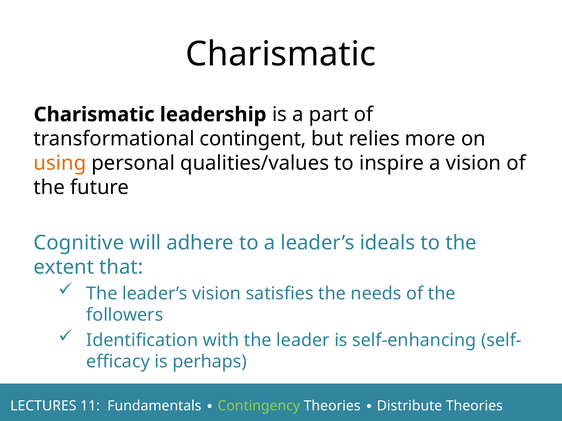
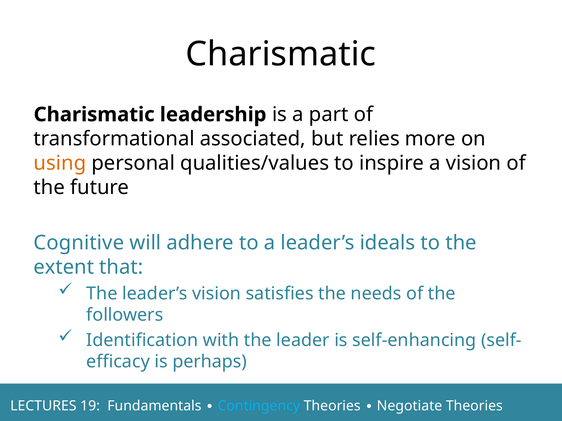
contingent: contingent -> associated (253, 139)
11: 11 -> 19 (90, 406)
Contingency colour: light green -> light blue (259, 406)
Distribute: Distribute -> Negotiate (409, 406)
